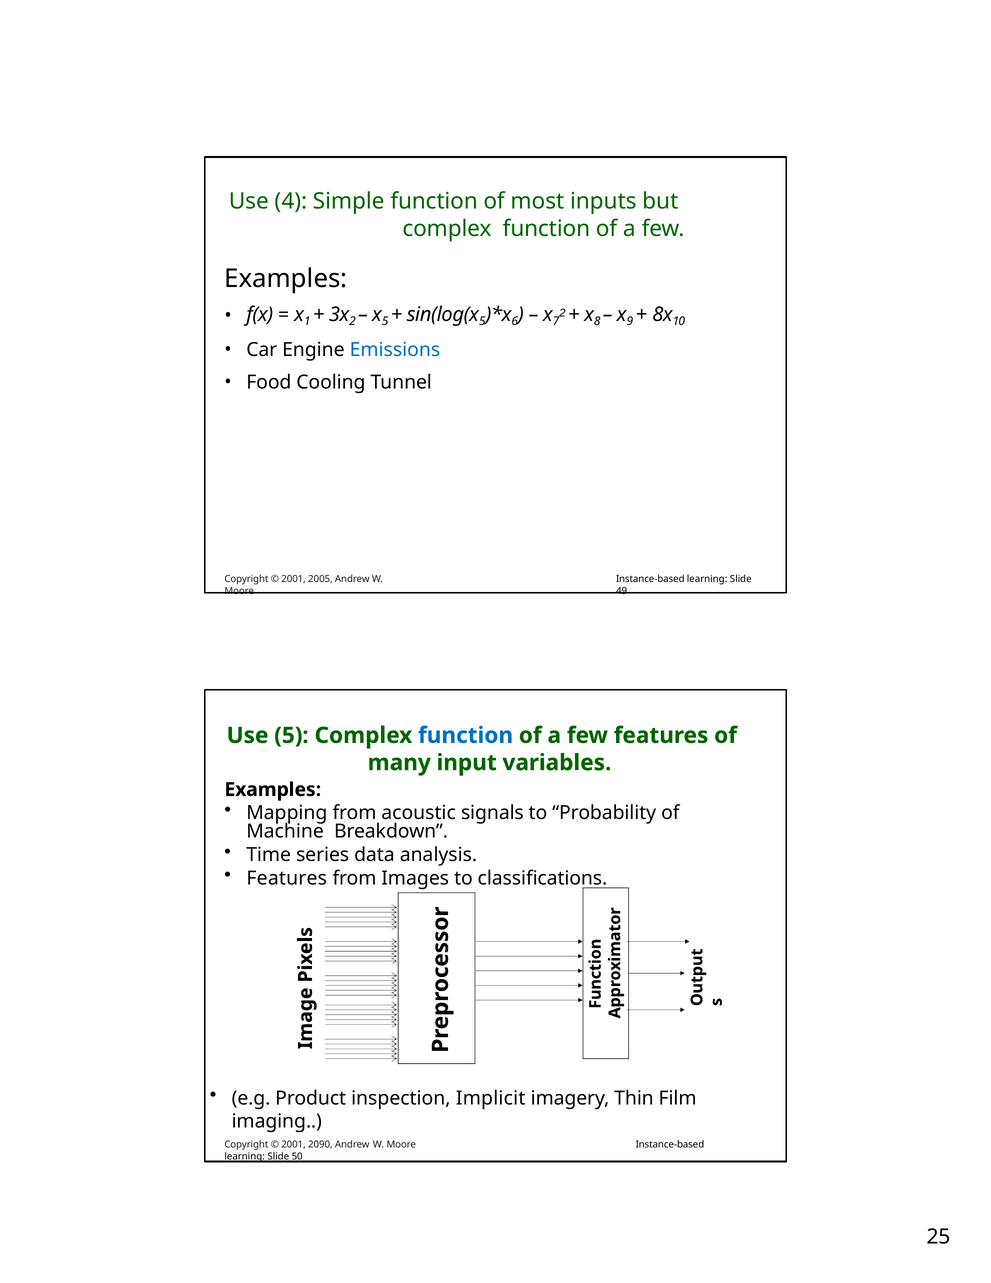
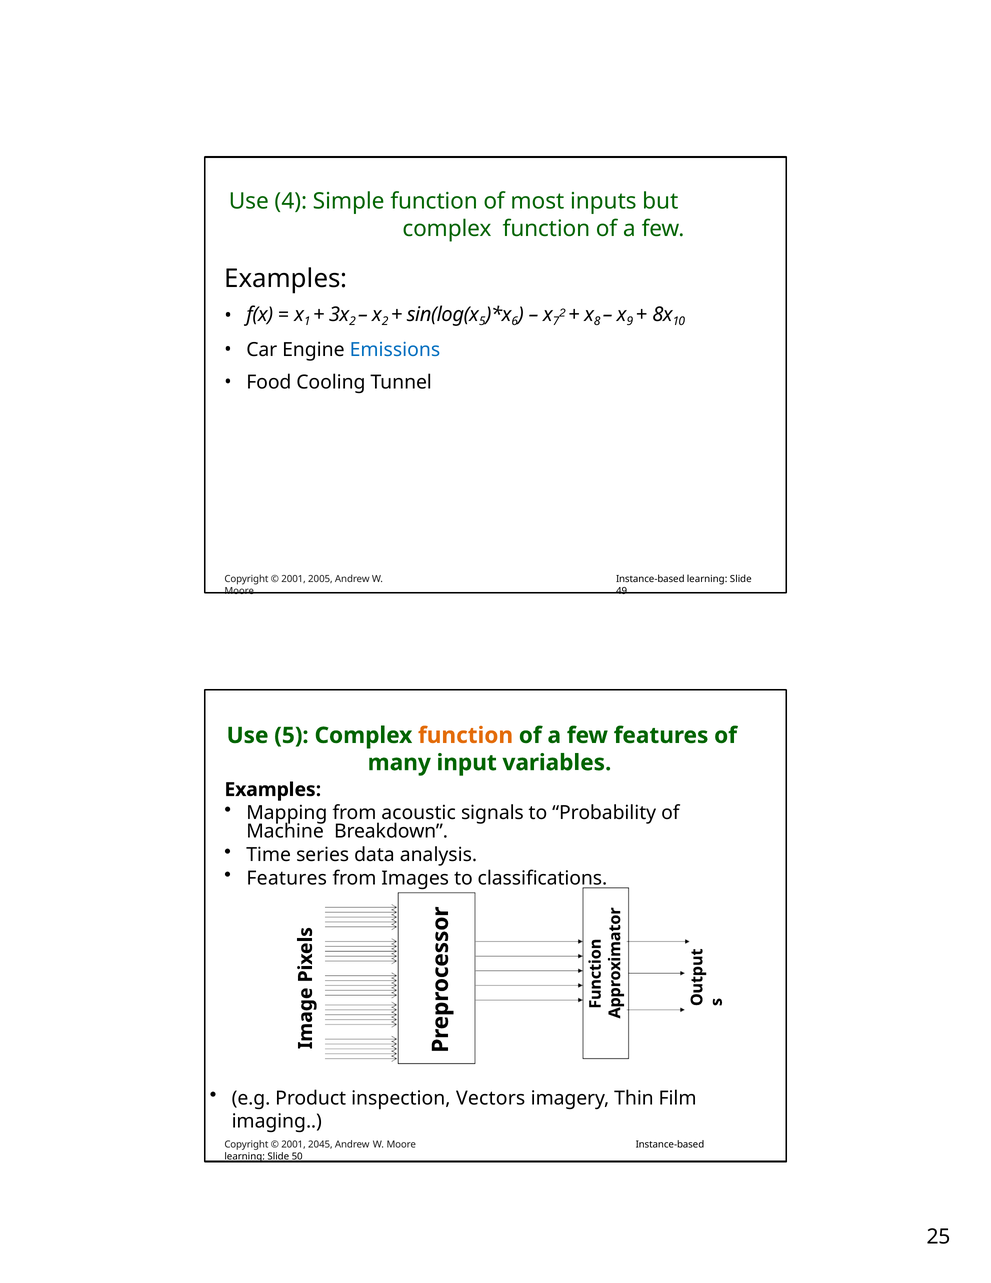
5: 5 -> 2 (385, 321)
function colour: blue -> orange (466, 735)
Implicit: Implicit -> Vectors (491, 1098)
2090: 2090 -> 2045 (320, 1144)
